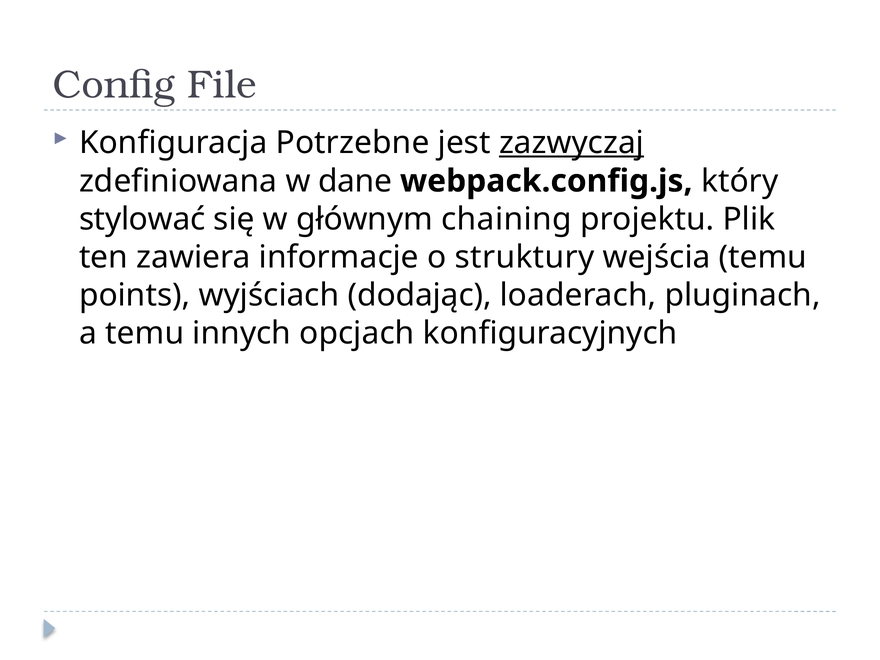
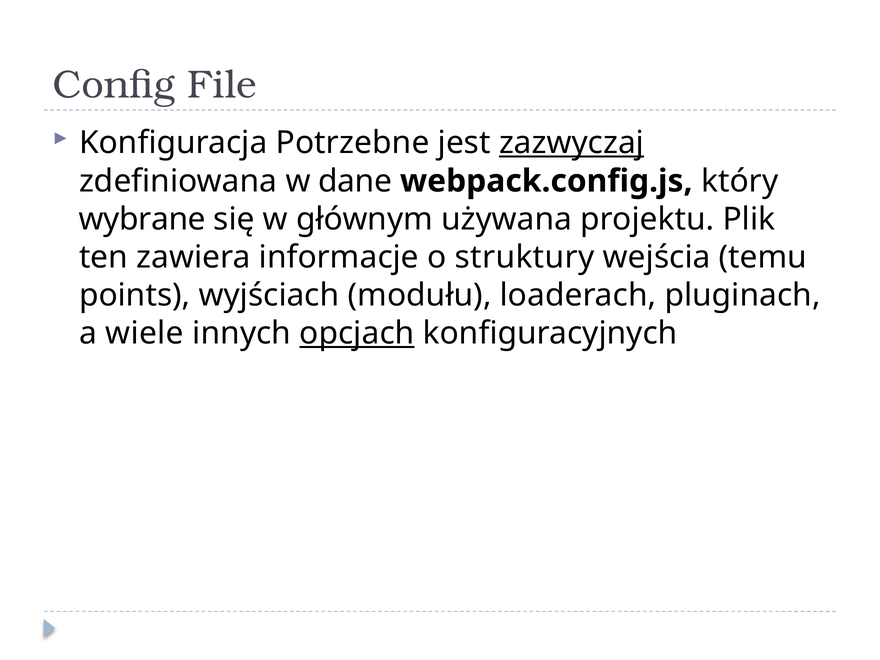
stylować: stylować -> wybrane (142, 219)
chaining: chaining -> używana (507, 219)
dodając: dodając -> modułu (420, 295)
a temu: temu -> wiele (145, 334)
opcjach underline: none -> present (357, 334)
